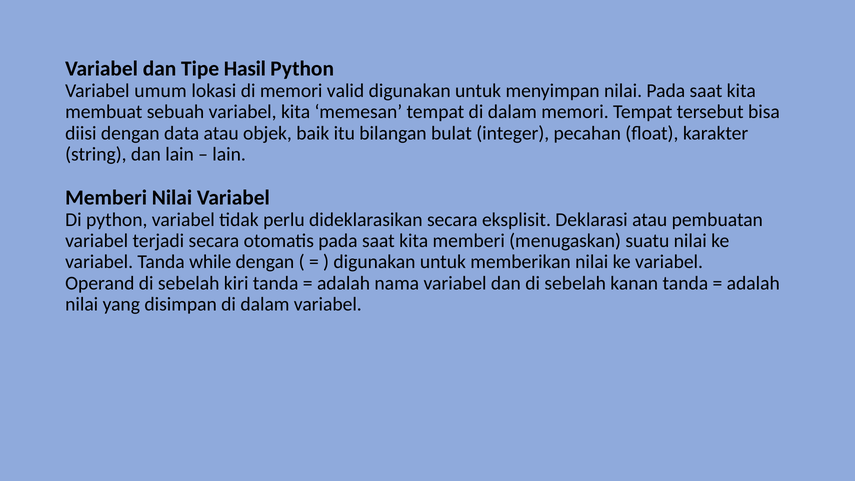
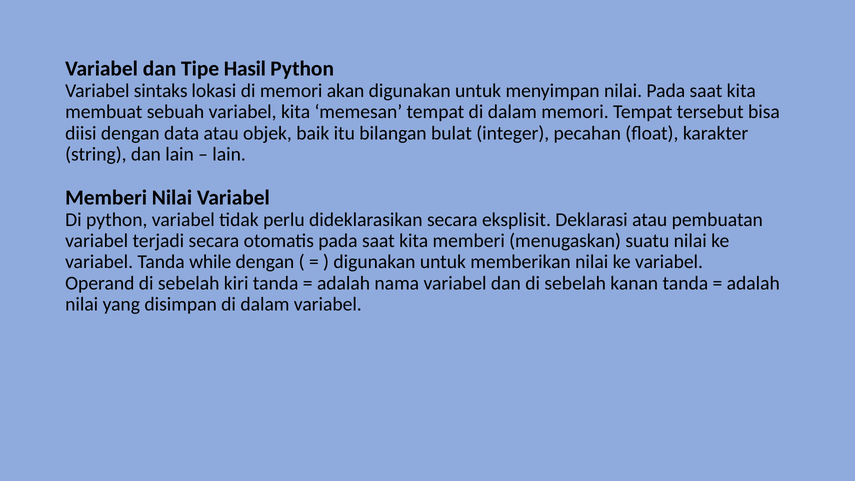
umum: umum -> sintaks (161, 91)
valid: valid -> akan (346, 91)
